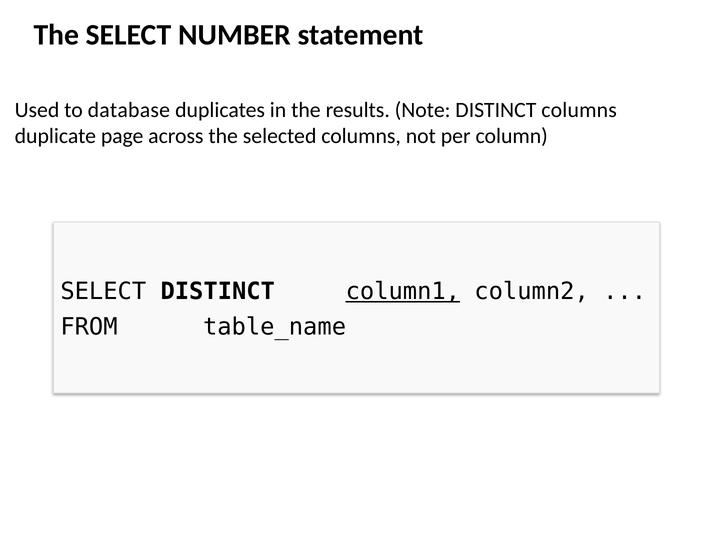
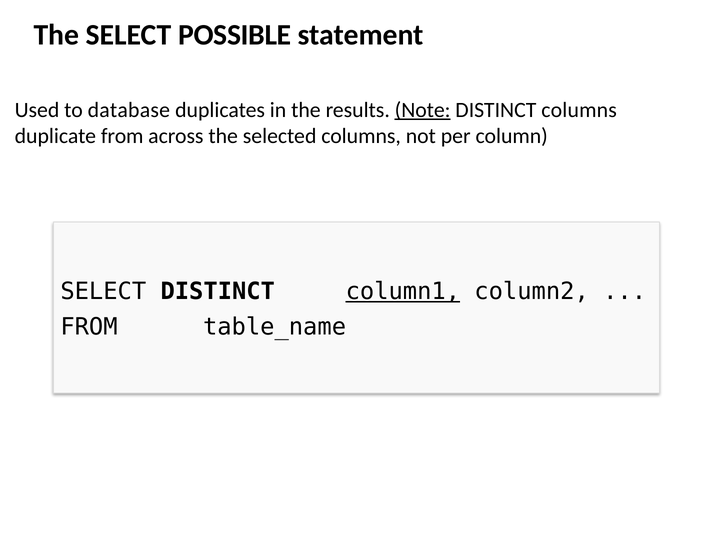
NUMBER: NUMBER -> POSSIBLE (235, 35)
Note underline: none -> present (423, 110)
duplicate page: page -> from (122, 136)
